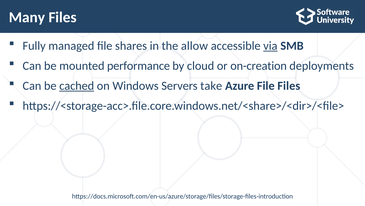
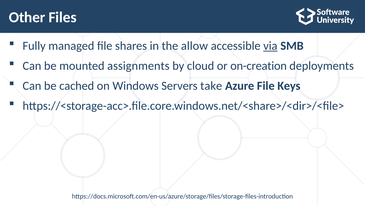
Many: Many -> Other (27, 17)
performance: performance -> assignments (138, 66)
cached underline: present -> none (77, 86)
File Files: Files -> Keys (289, 86)
